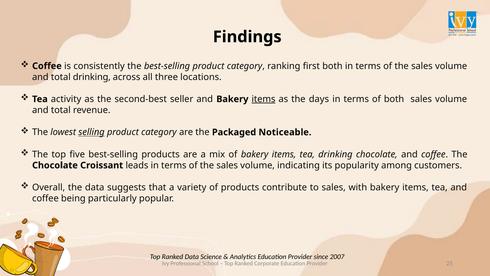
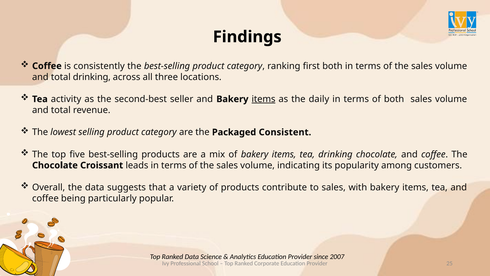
days: days -> daily (319, 99)
selling underline: present -> none (92, 132)
Noticeable: Noticeable -> Consistent (285, 132)
